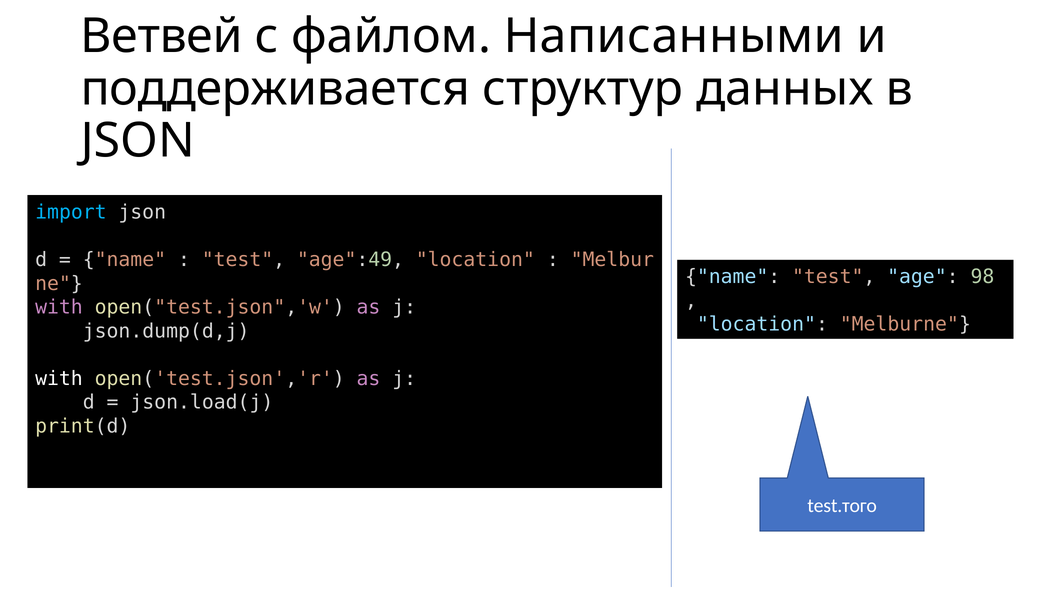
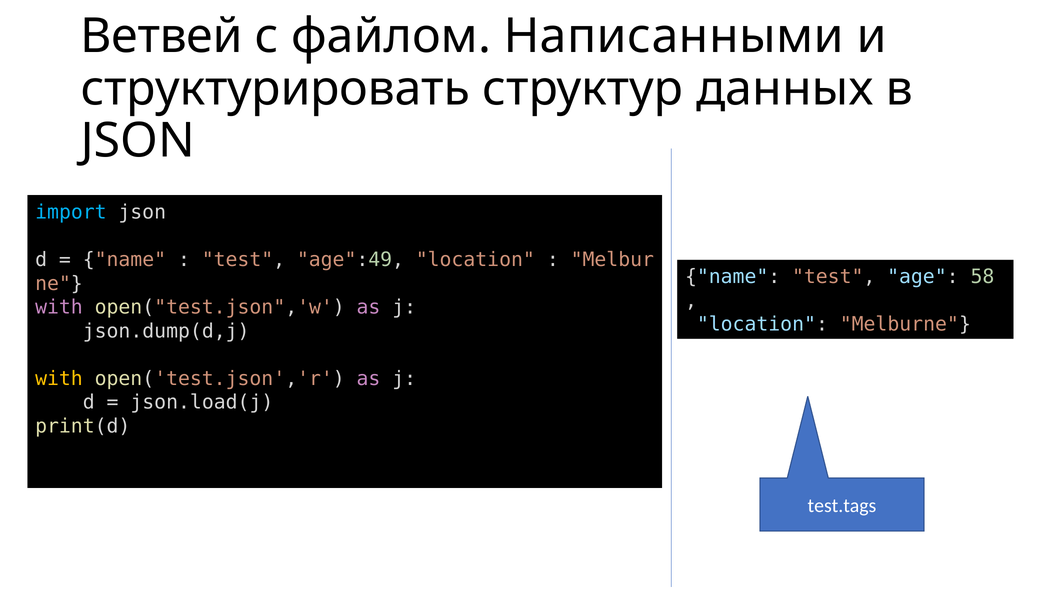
поддерживается: поддерживается -> структурировать (275, 89)
98: 98 -> 58 (982, 277)
with colour: white -> yellow (59, 379)
test.того: test.того -> test.tags (842, 506)
